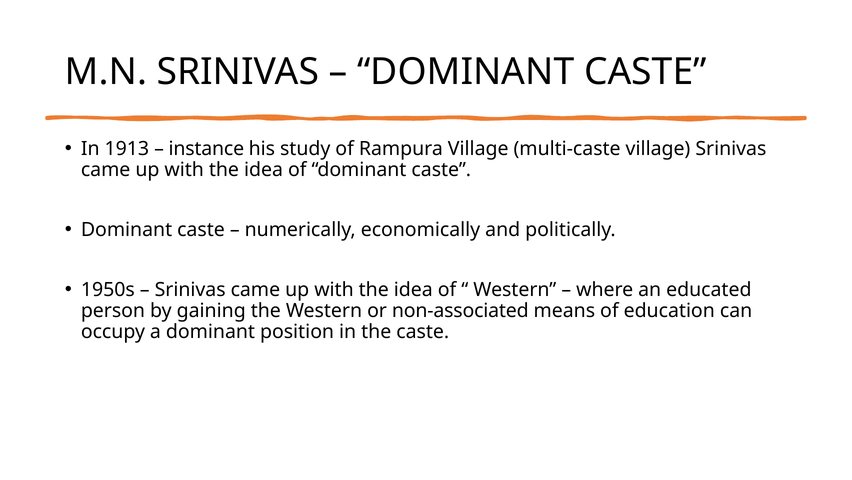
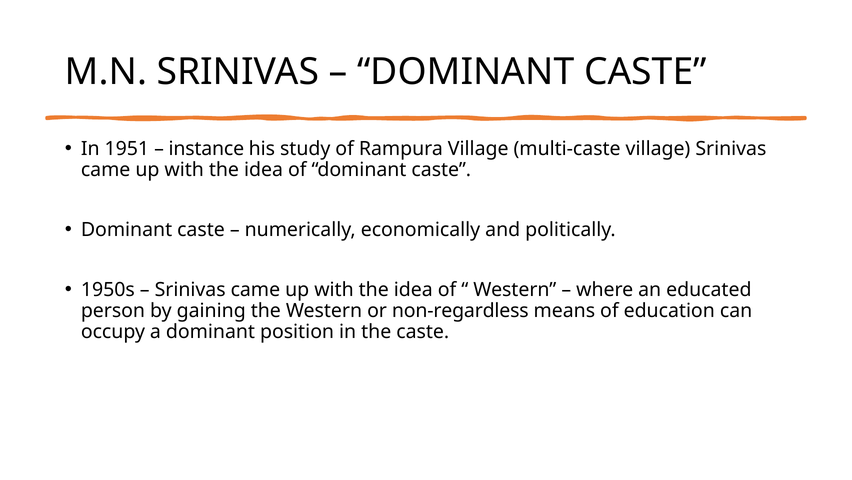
1913: 1913 -> 1951 (127, 148)
non-associated: non-associated -> non-regardless (460, 310)
